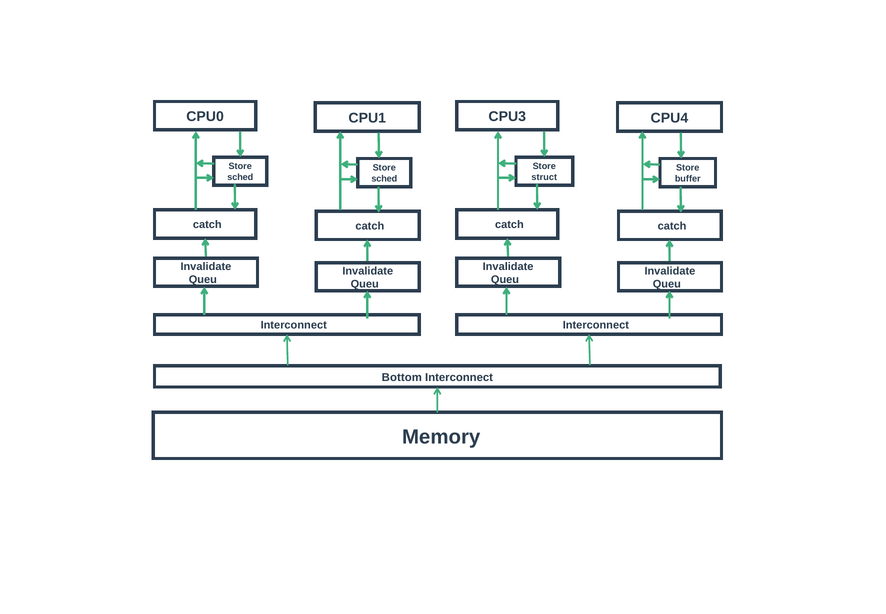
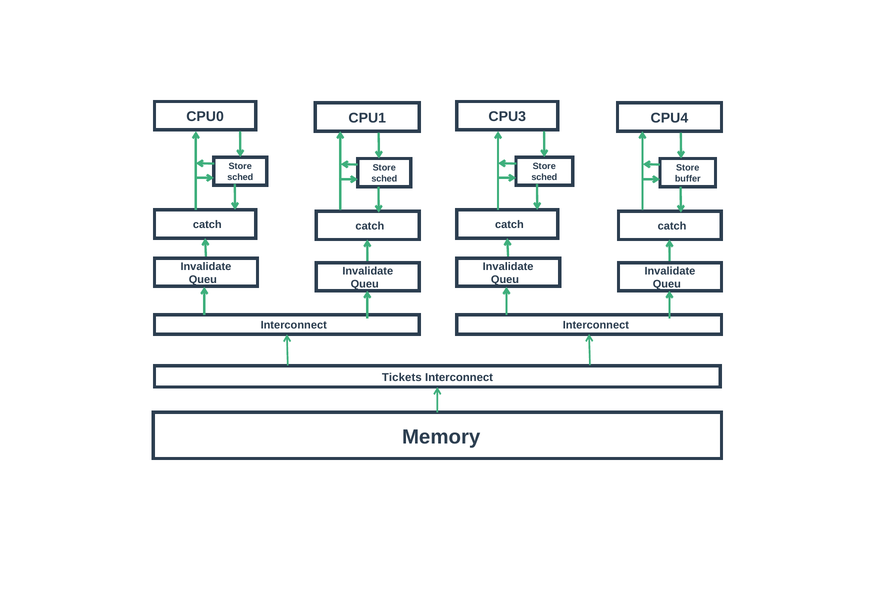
struct: struct -> sched (544, 177)
Bottom: Bottom -> Tickets (402, 377)
